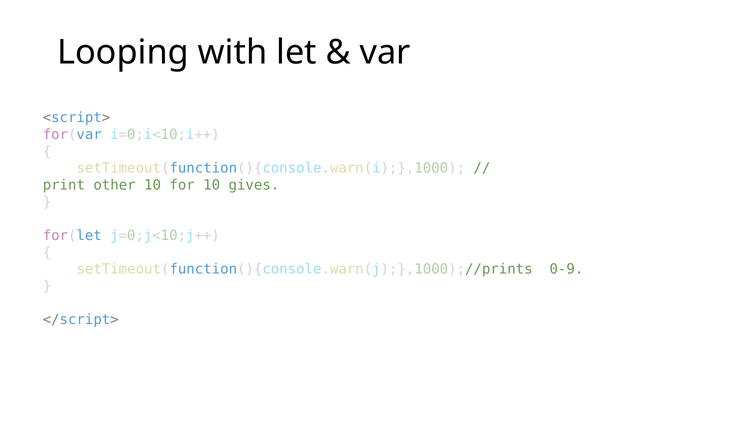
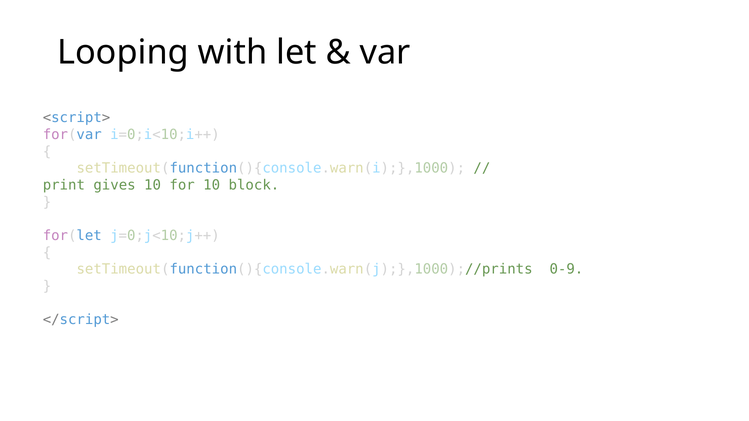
other: other -> gives (115, 185)
gives: gives -> block (254, 185)
